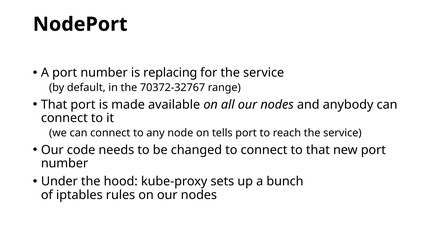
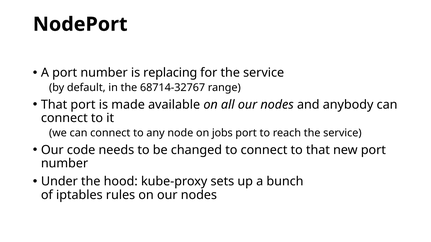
70372-32767: 70372-32767 -> 68714-32767 (173, 88)
tells: tells -> jobs (222, 133)
